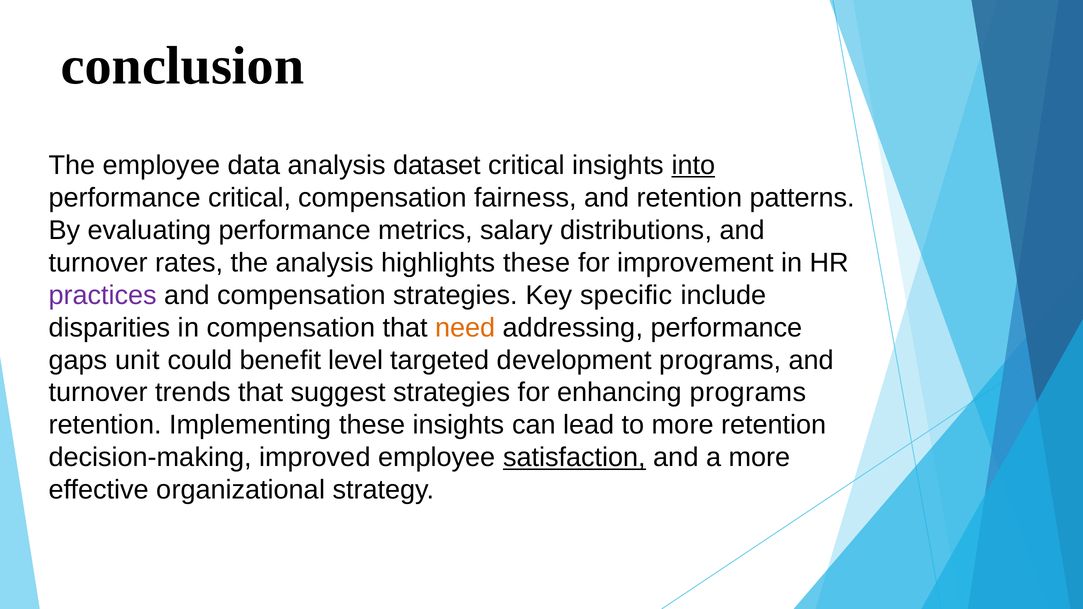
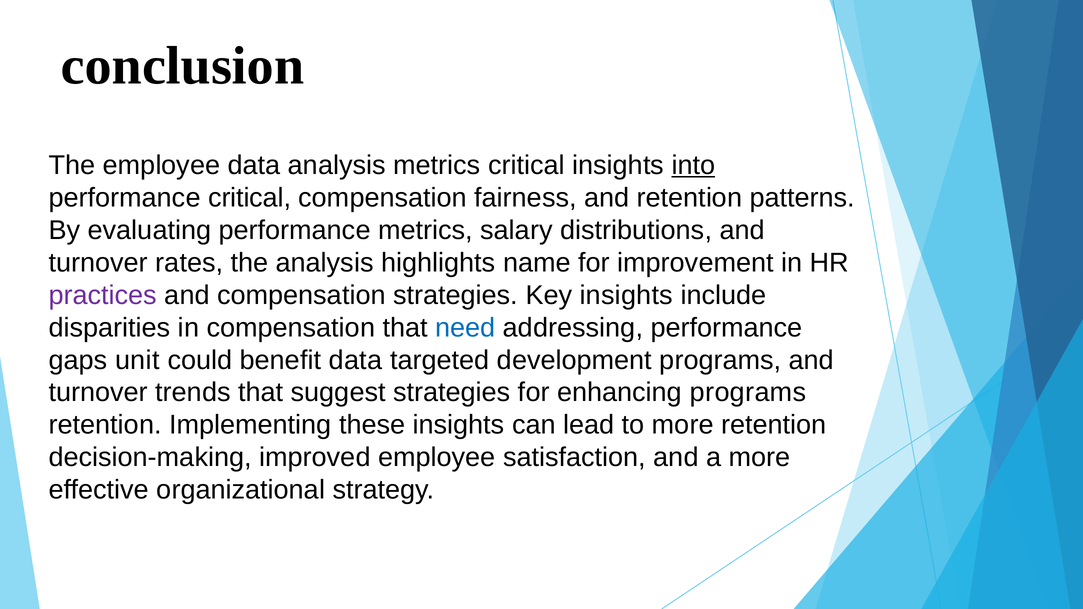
analysis dataset: dataset -> metrics (437, 165)
highlights these: these -> name (537, 263)
Key specific: specific -> insights (626, 295)
need colour: orange -> blue (465, 328)
benefit level: level -> data (355, 360)
satisfaction underline: present -> none (574, 458)
